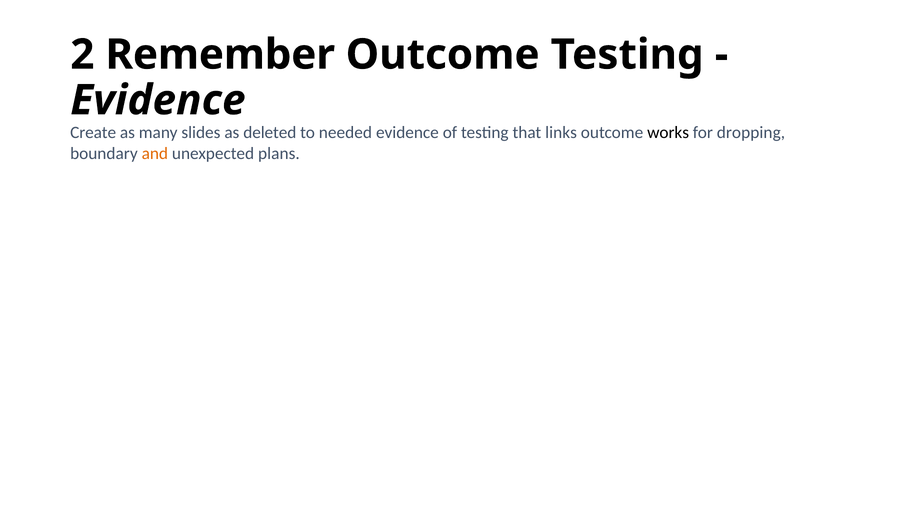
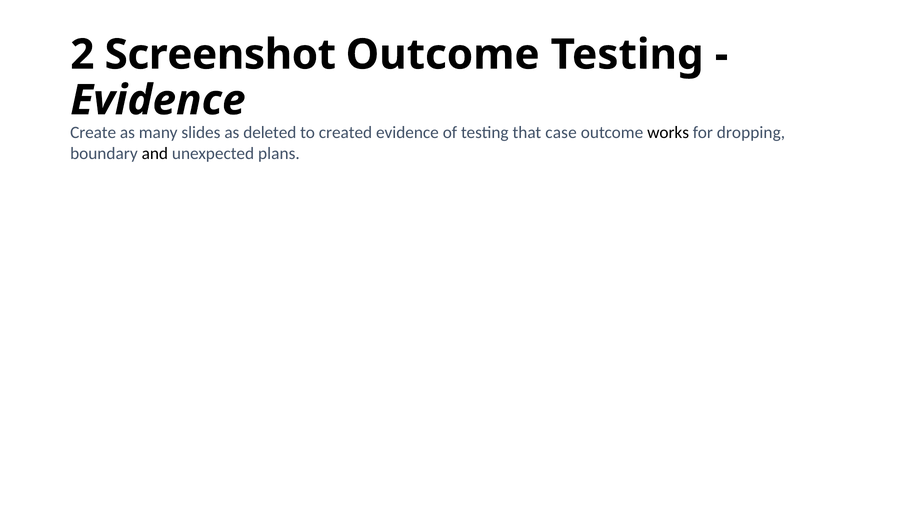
Remember: Remember -> Screenshot (220, 55)
needed: needed -> created (345, 133)
links: links -> case (561, 133)
and colour: orange -> black (155, 153)
